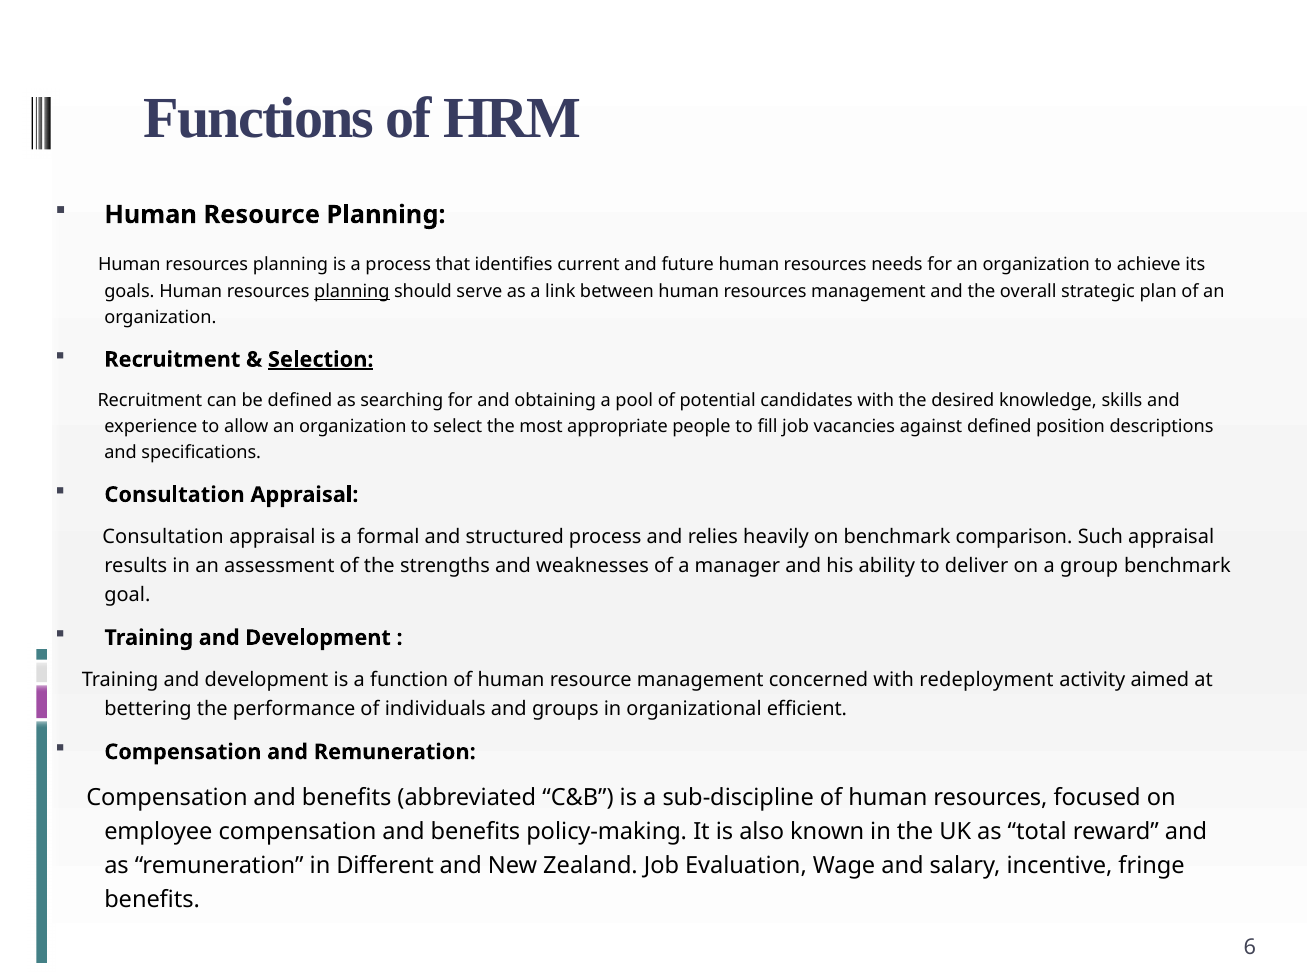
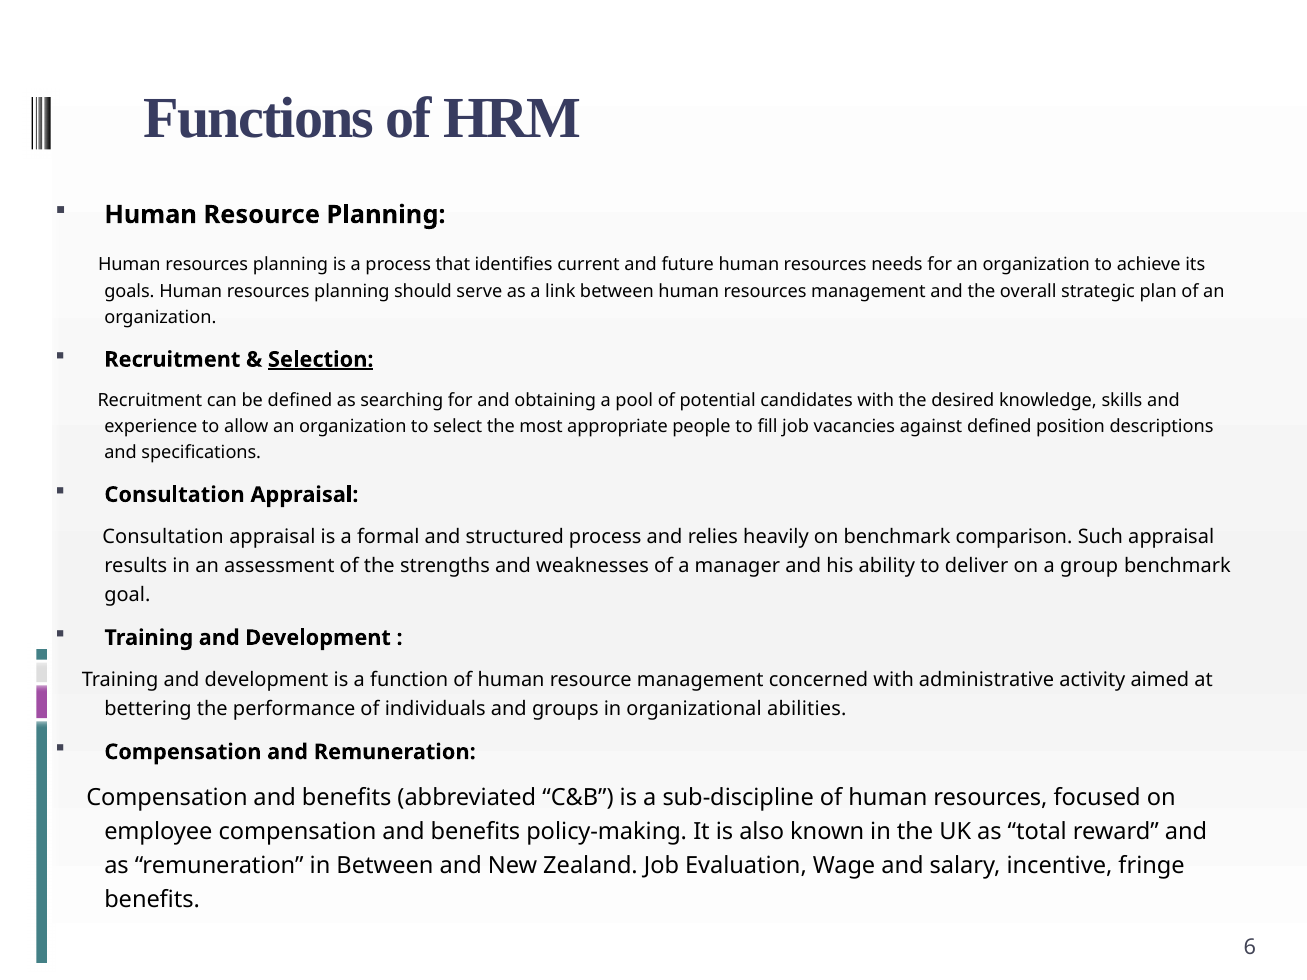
planning underline: present -> none (352, 291)
redeployment: redeployment -> administrative (987, 680)
efficient: efficient -> abilities (807, 709)
in Different: Different -> Between (385, 866)
